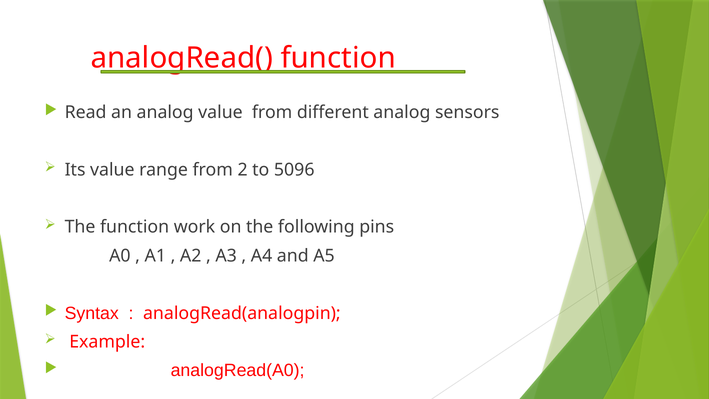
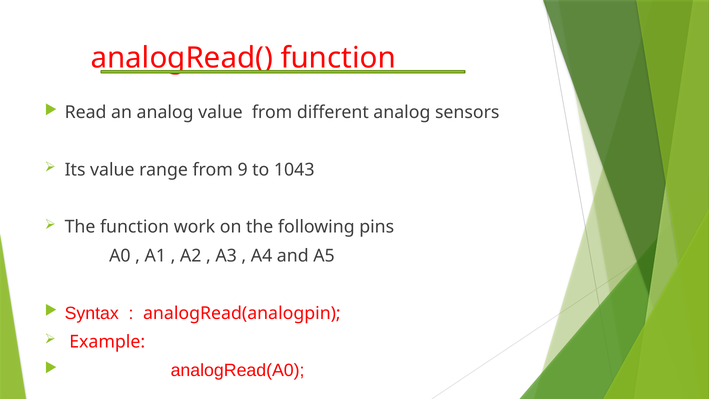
2: 2 -> 9 (243, 170)
5096: 5096 -> 1043 (294, 170)
